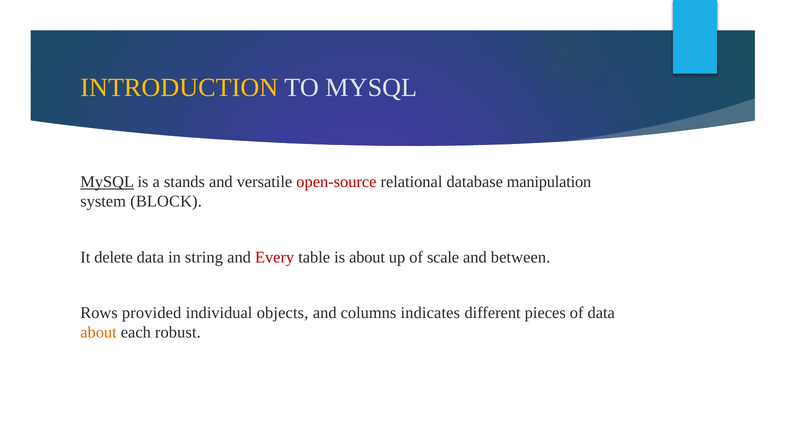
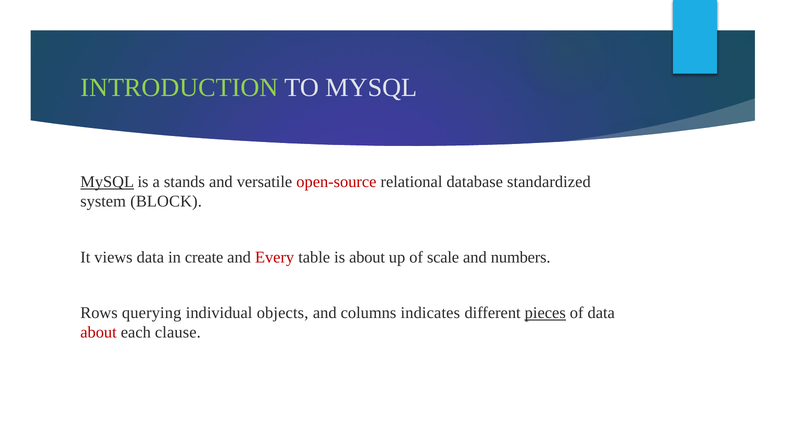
INTRODUCTION colour: yellow -> light green (179, 87)
manipulation: manipulation -> standardized (549, 182)
delete: delete -> views (113, 257)
string: string -> create (204, 257)
between: between -> numbers (521, 257)
provided: provided -> querying (152, 313)
pieces underline: none -> present (545, 313)
about colour: orange -> red (99, 333)
robust: robust -> clause (178, 333)
